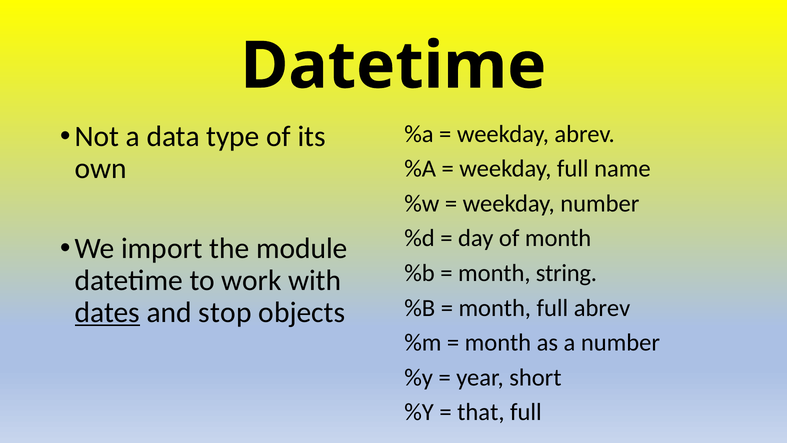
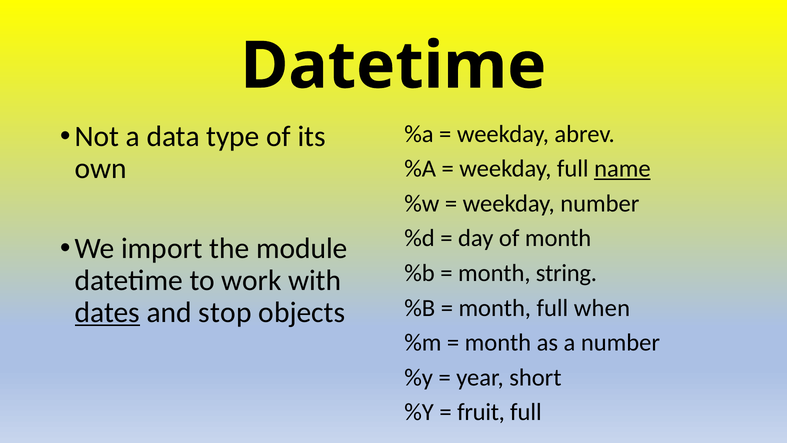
name underline: none -> present (622, 169)
full abrev: abrev -> when (602, 308)
that: that -> fruit (481, 412)
